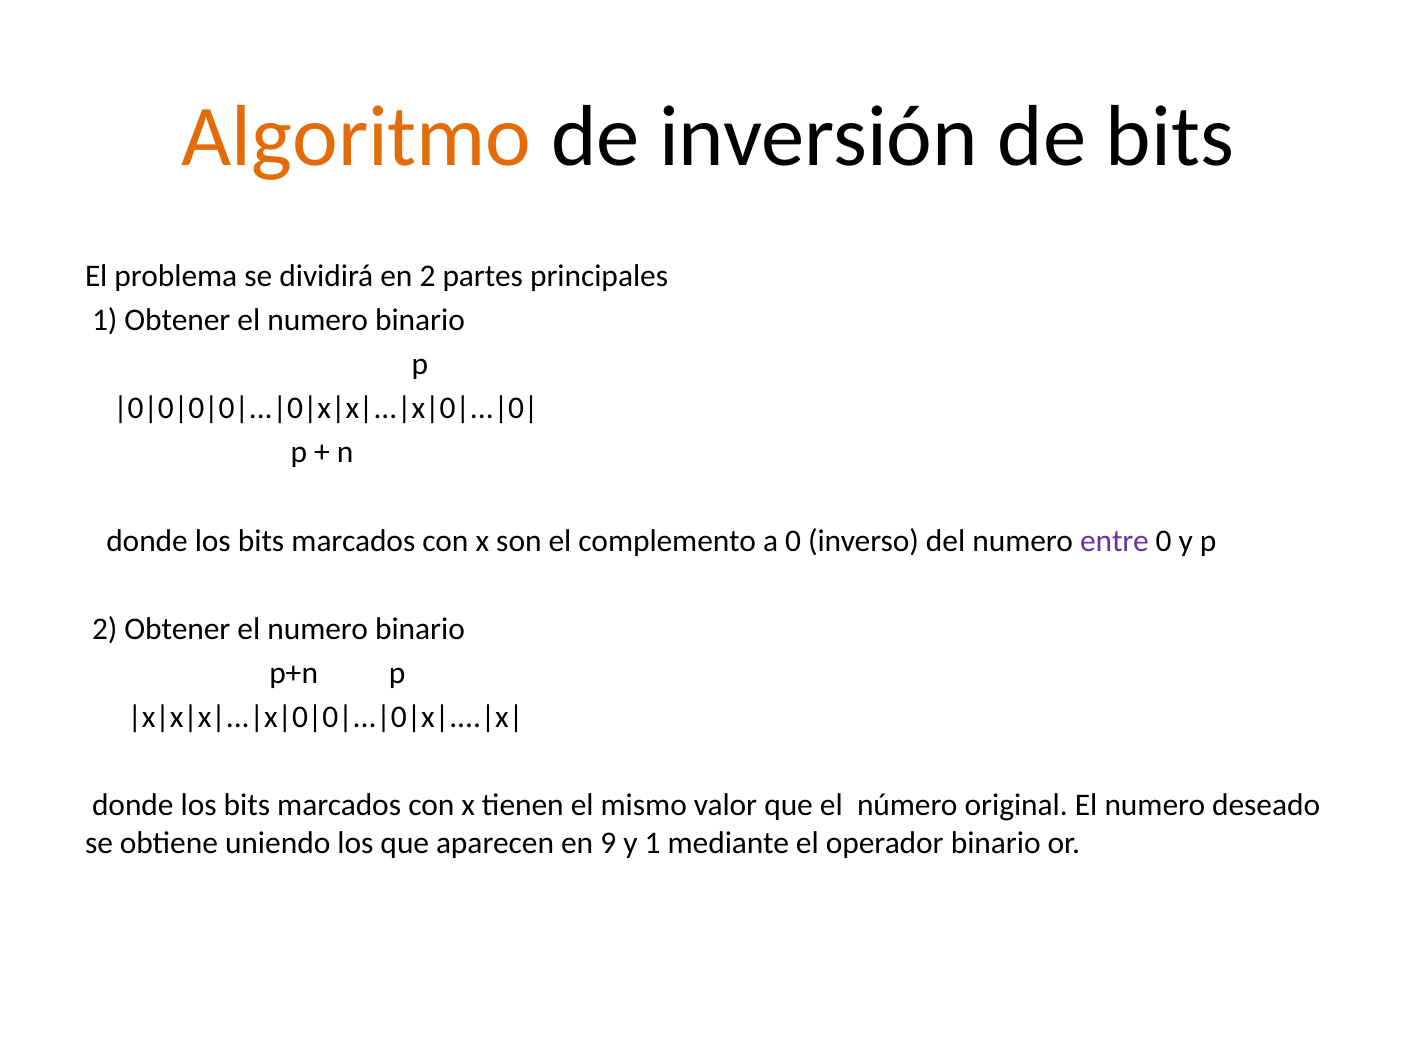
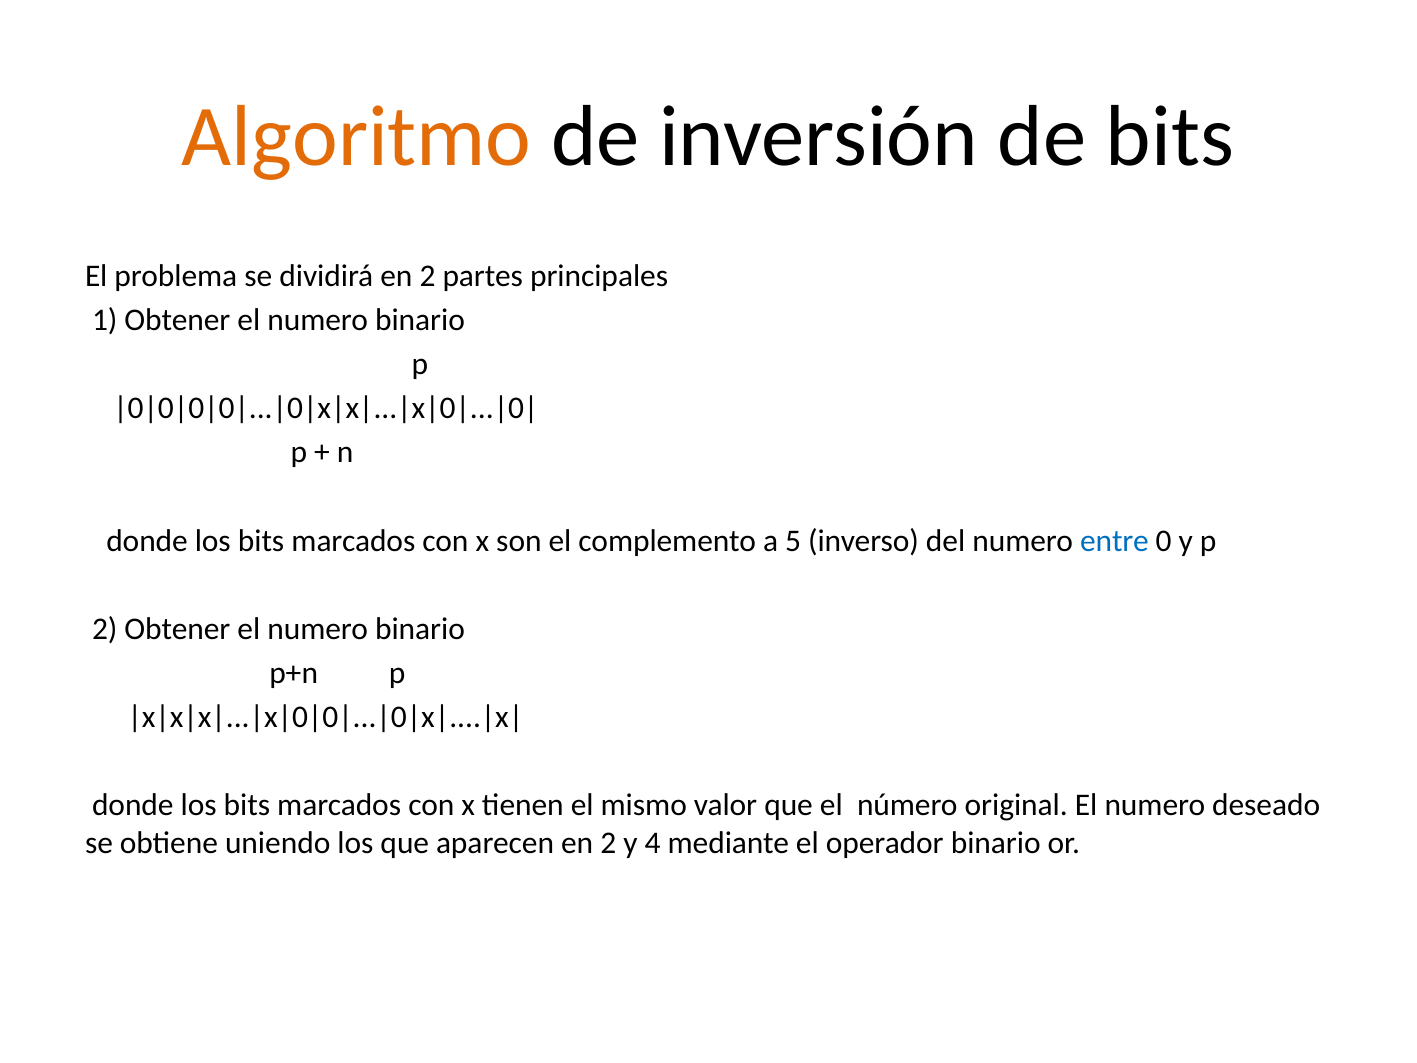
a 0: 0 -> 5 (793, 541)
entre colour: purple -> blue (1114, 541)
aparecen en 9: 9 -> 2 (608, 843)
y 1: 1 -> 4 (653, 843)
